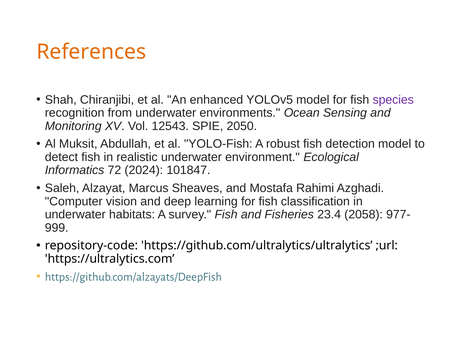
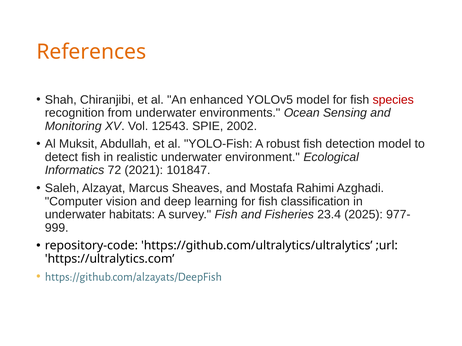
species colour: purple -> red (393, 100)
2050: 2050 -> 2002 (242, 126)
2024: 2024 -> 2021 (144, 171)
2058: 2058 -> 2025 (364, 215)
